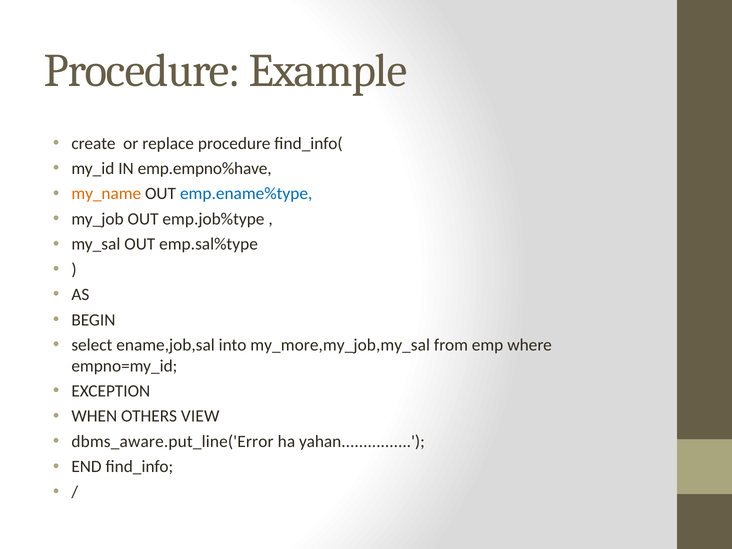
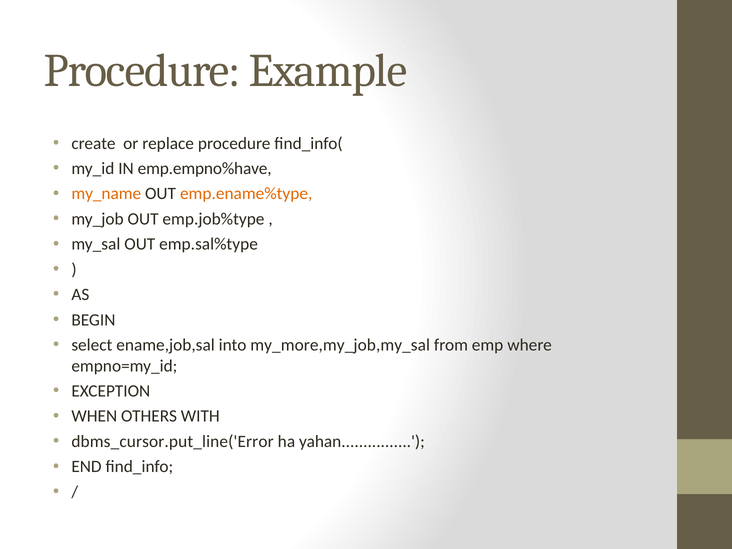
emp.ename%type colour: blue -> orange (246, 194)
VIEW: VIEW -> WITH (200, 416)
dbms_aware.put_line('Error: dbms_aware.put_line('Error -> dbms_cursor.put_line('Error (173, 441)
